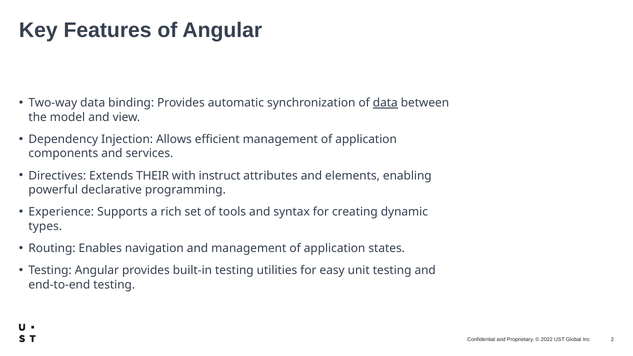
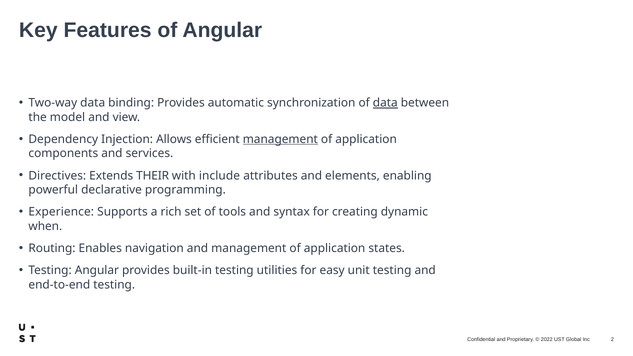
management underline: none -> present (280, 139)
instruct: instruct -> include (219, 176)
types: types -> when (45, 226)
